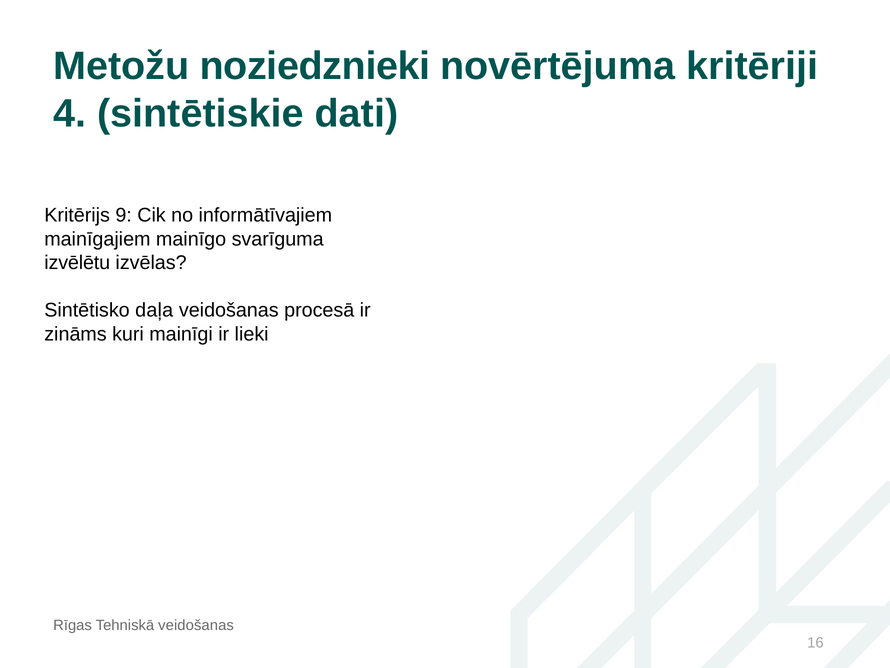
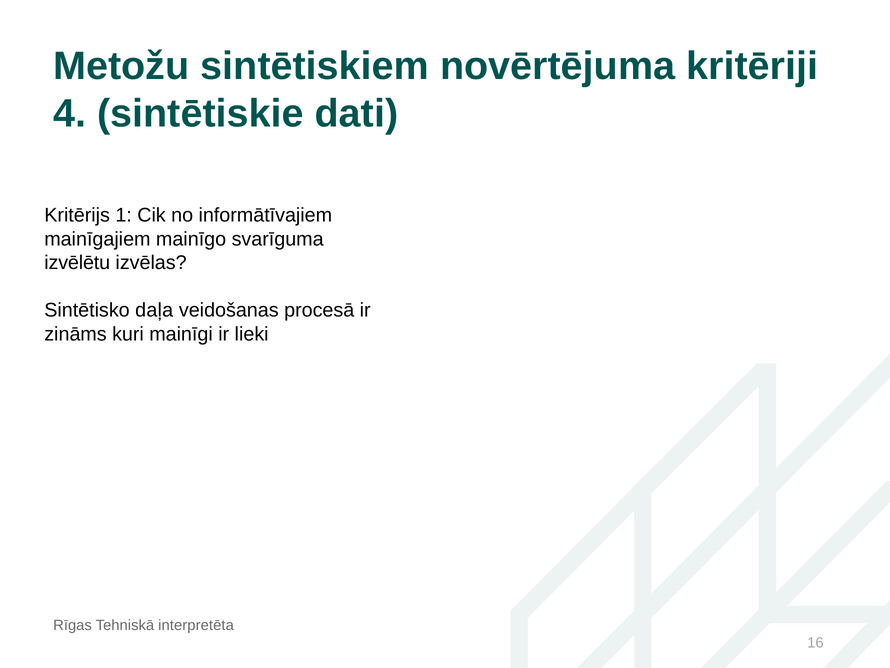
noziedznieki: noziedznieki -> sintētiskiem (315, 66)
9: 9 -> 1 (124, 215)
Tehniskā veidošanas: veidošanas -> interpretēta (196, 625)
